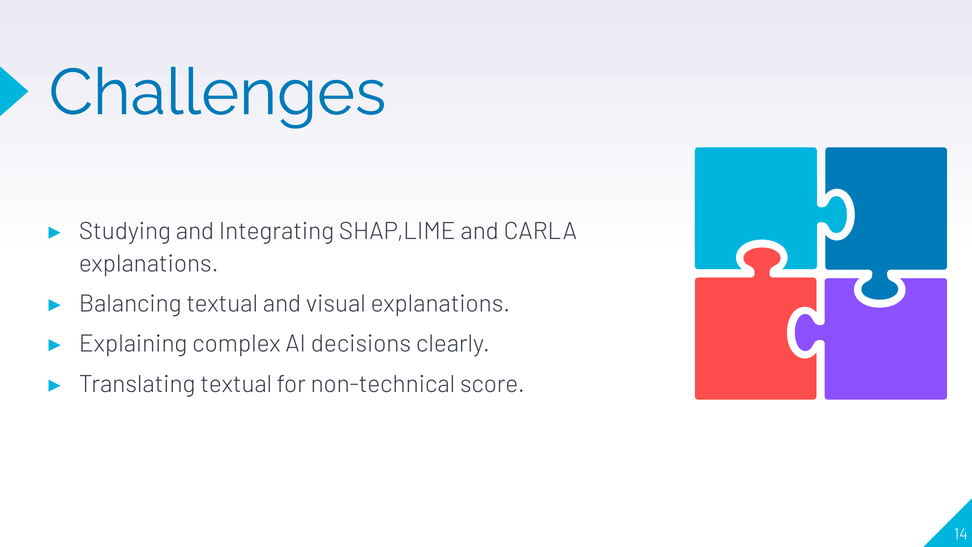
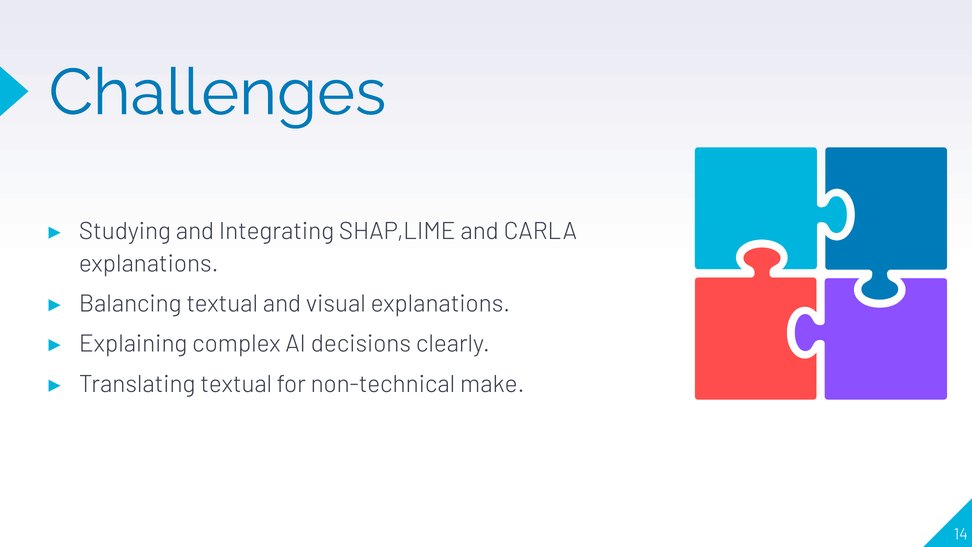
score: score -> make (492, 384)
